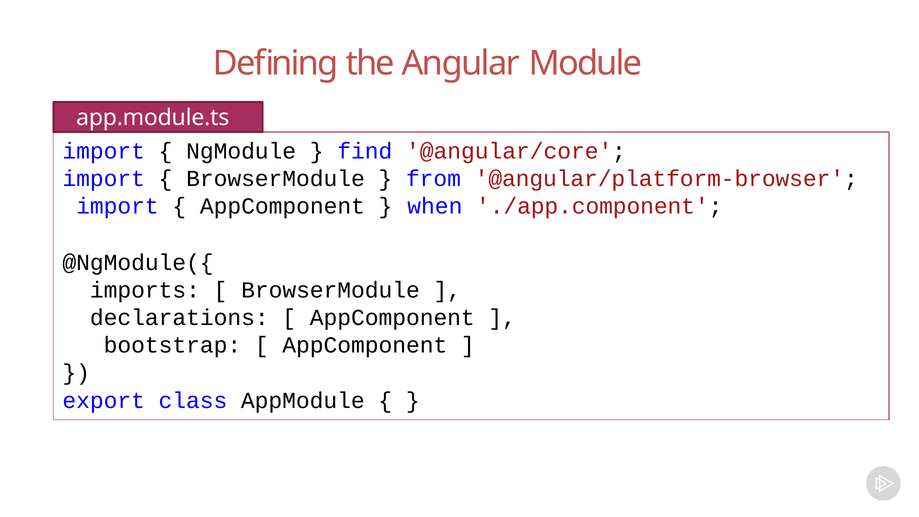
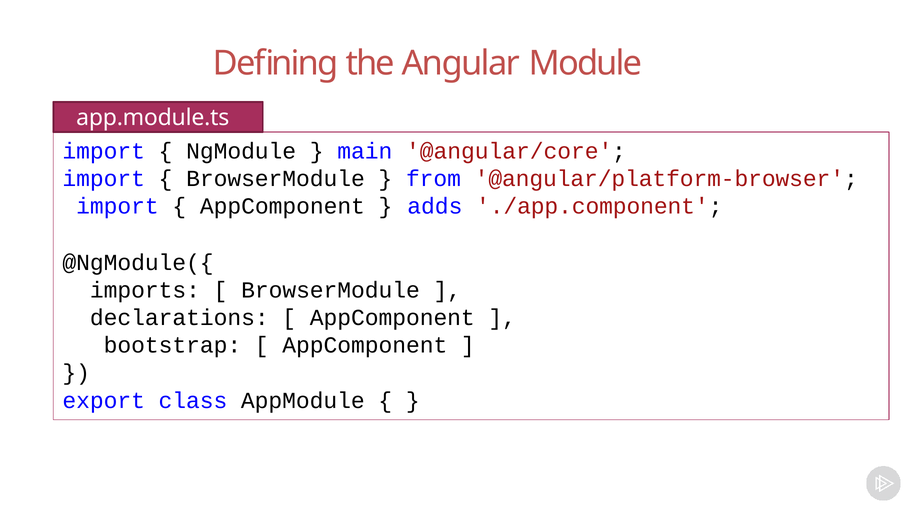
find: find -> main (365, 151)
when: when -> adds (435, 206)
